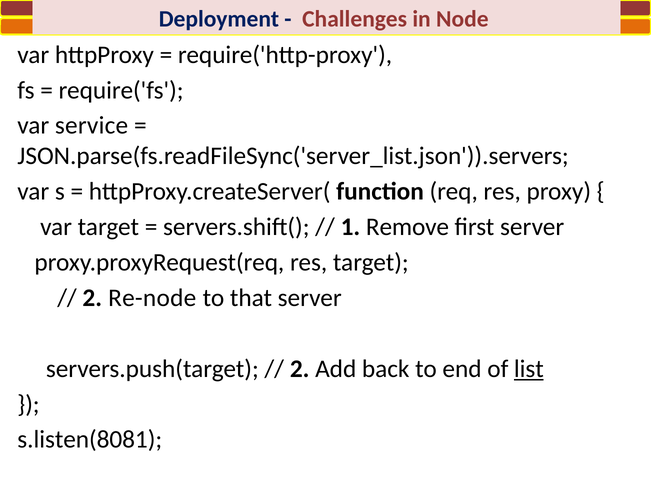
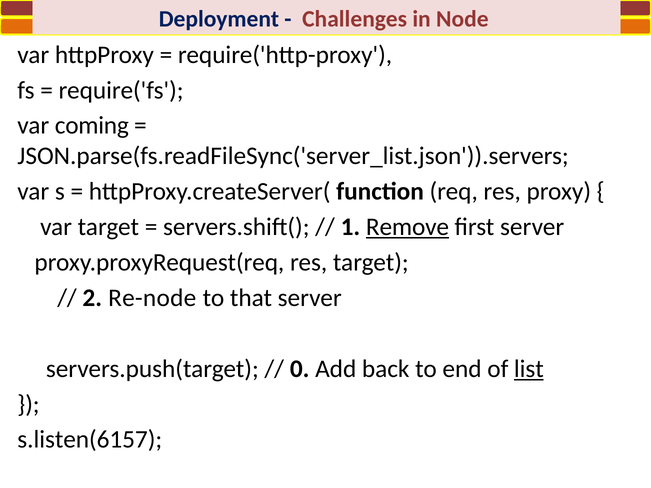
service: service -> coming (92, 126)
Remove underline: none -> present (407, 227)
2: 2 -> 0 (300, 369)
s.listen(8081: s.listen(8081 -> s.listen(6157 (90, 440)
